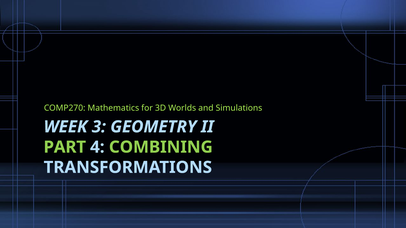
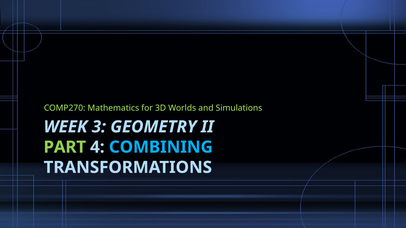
COMBINING colour: light green -> light blue (161, 147)
